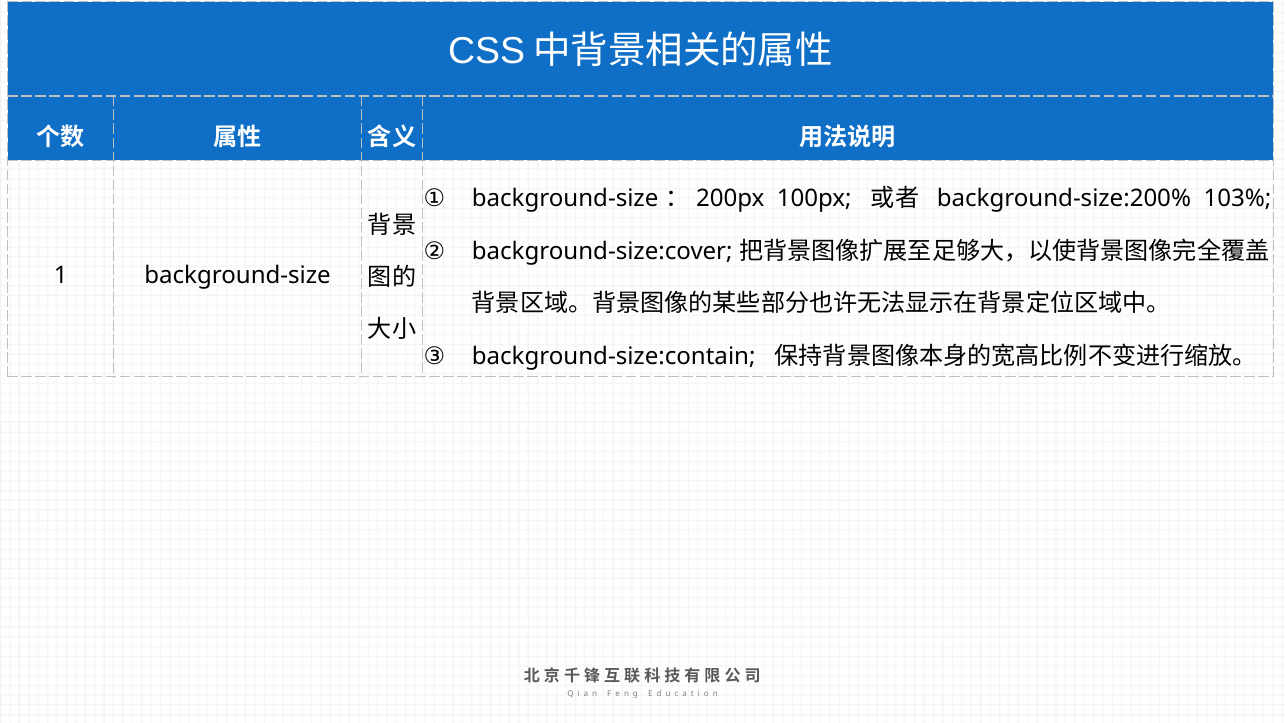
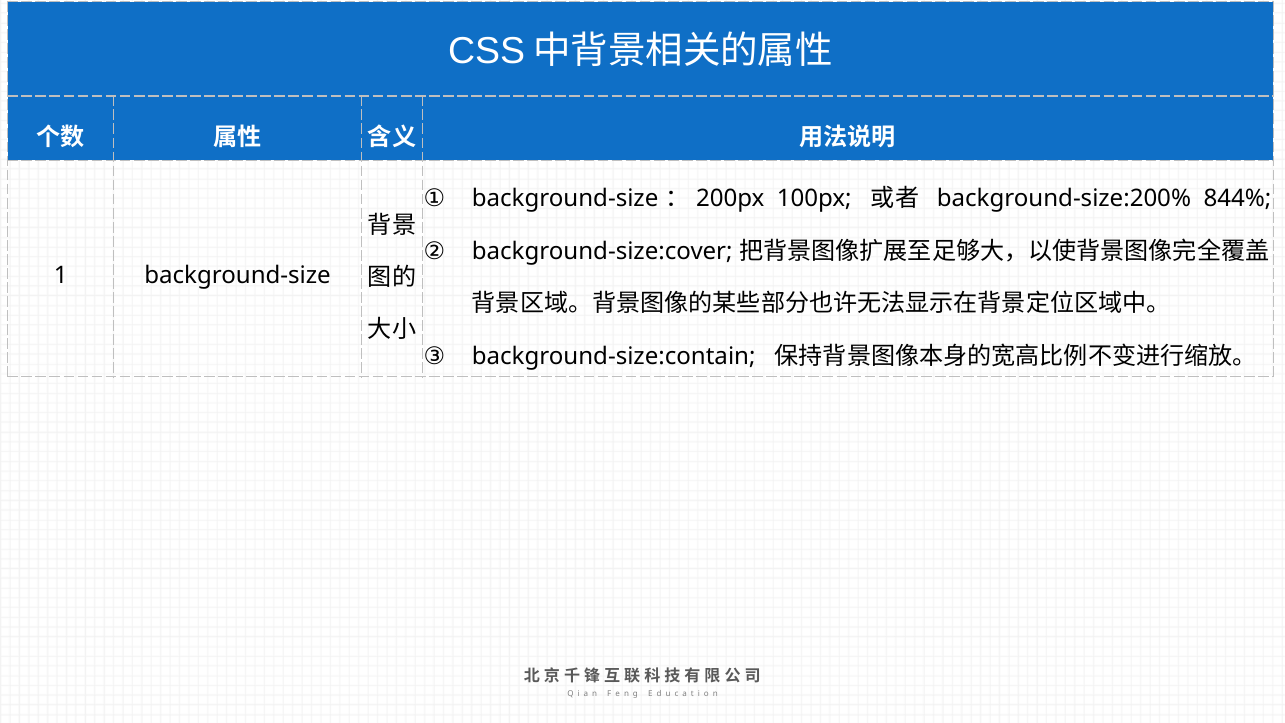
103%: 103% -> 844% (1238, 199)
